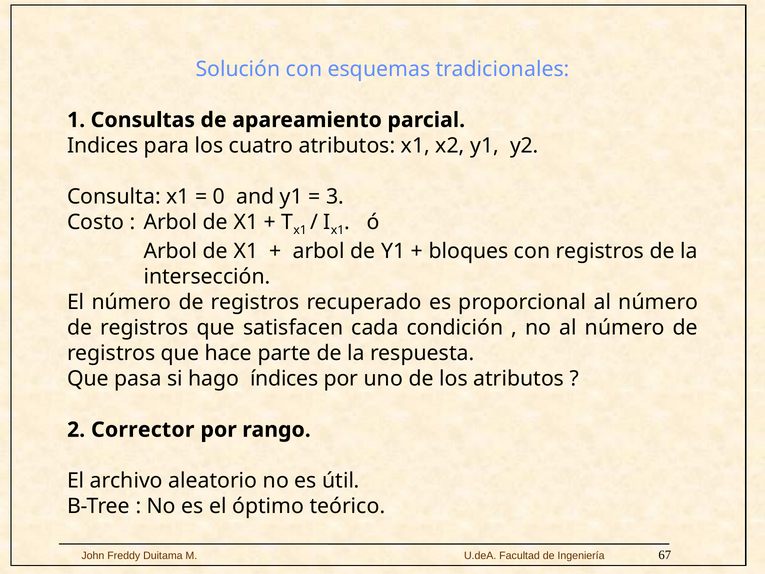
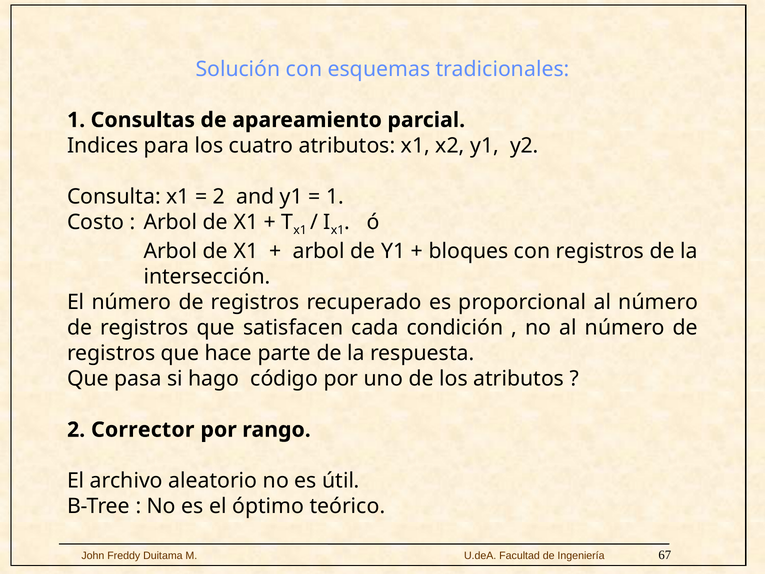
0: 0 -> 2 (219, 196)
3: 3 -> 1 (335, 196)
índices: índices -> código (284, 379)
